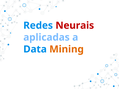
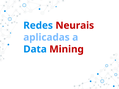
Mining colour: orange -> red (67, 49)
